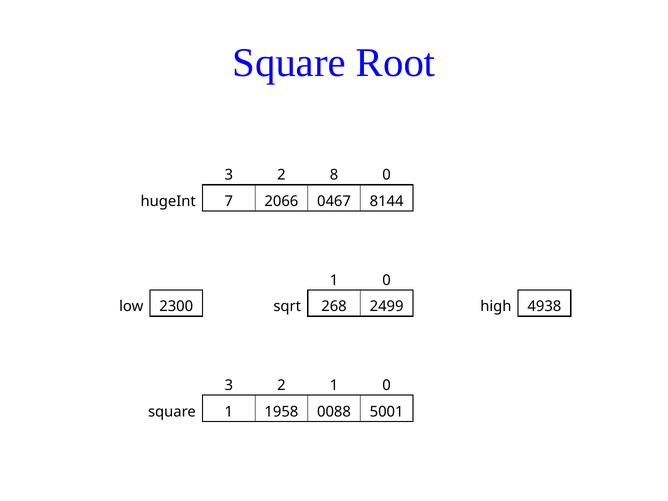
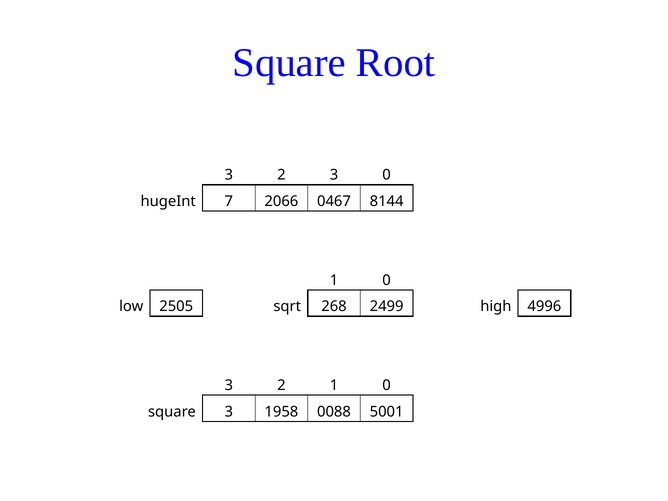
2 8: 8 -> 3 (334, 175)
2300: 2300 -> 2505 (176, 306)
4938: 4938 -> 4996 (544, 306)
square 1: 1 -> 3 (229, 412)
